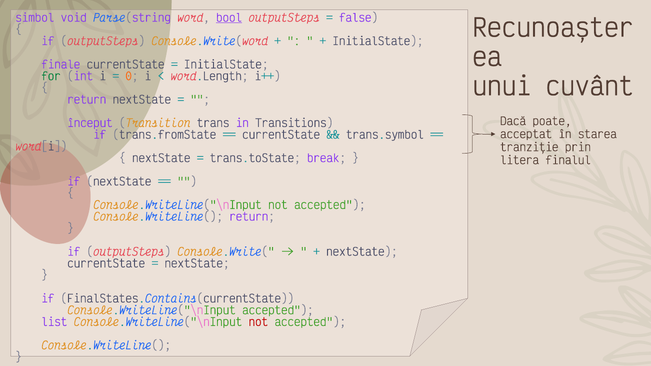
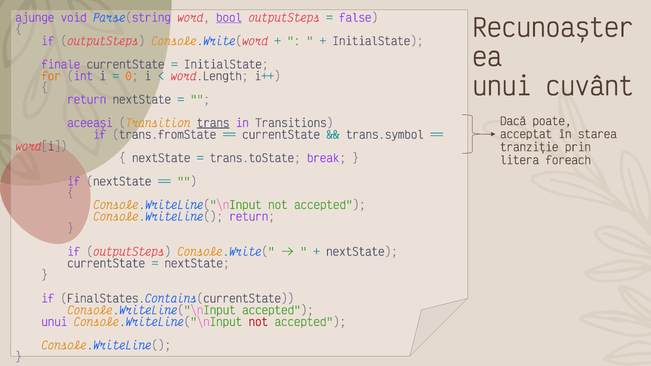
simbol: simbol -> ajunge (35, 18)
for colour: green -> orange (51, 77)
început: început -> aceeași (90, 123)
trans underline: none -> present (213, 123)
finalul: finalul -> foreach (568, 161)
list: list -> unui (54, 322)
